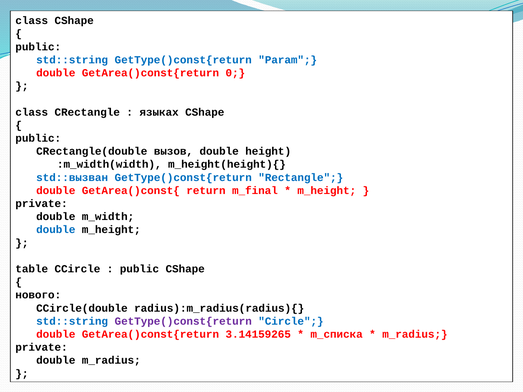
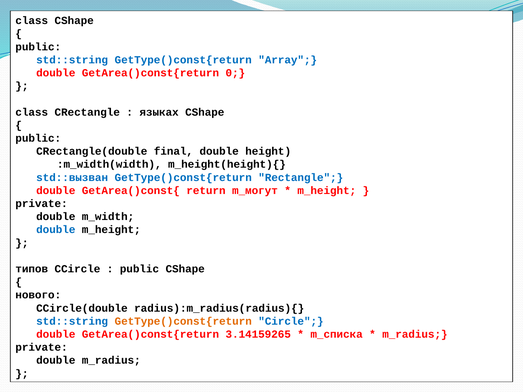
Param: Param -> Array (288, 60)
вызов: вызов -> final (173, 151)
m_final: m_final -> m_могут (255, 191)
table: table -> типов (32, 269)
GetType()const{return colour: purple -> orange (183, 321)
